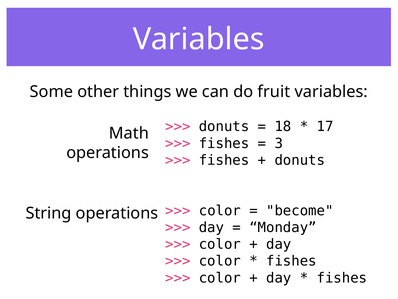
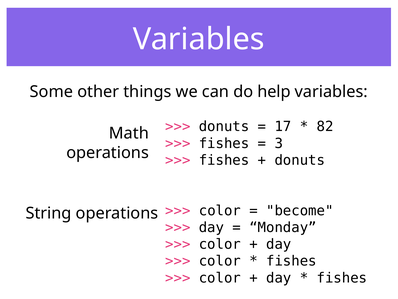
fruit: fruit -> help (274, 92)
18: 18 -> 17 (283, 126)
17: 17 -> 82 (325, 126)
